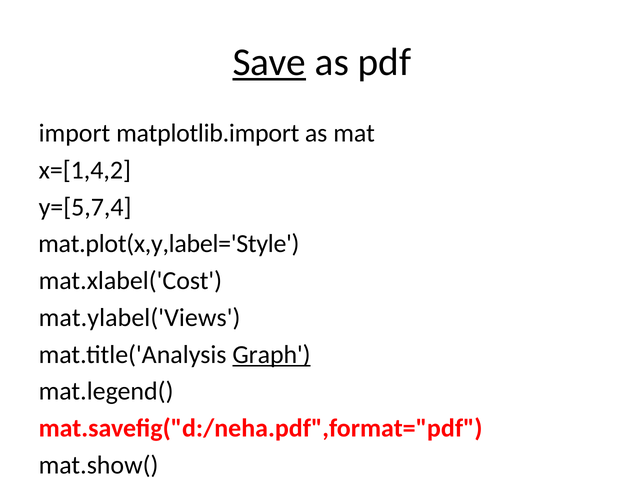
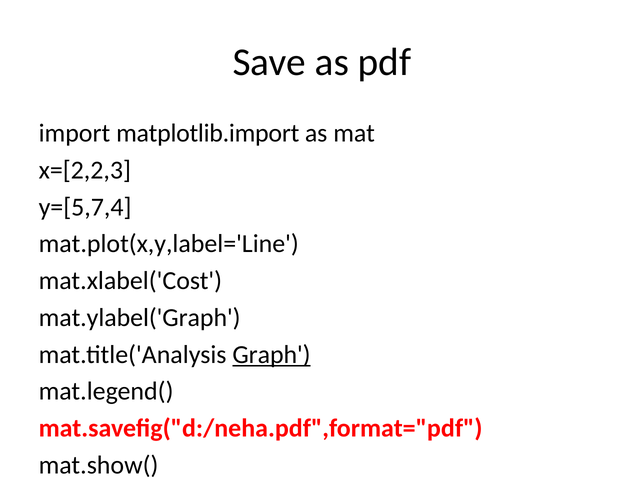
Save underline: present -> none (269, 62)
x=[1,4,2: x=[1,4,2 -> x=[2,2,3 (85, 170)
mat.plot(x,y,label='Style: mat.plot(x,y,label='Style -> mat.plot(x,y,label='Line (169, 244)
mat.ylabel('Views: mat.ylabel('Views -> mat.ylabel('Graph (140, 318)
